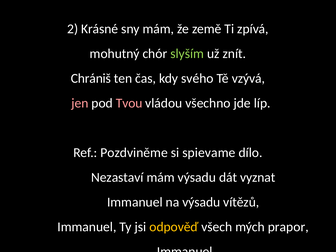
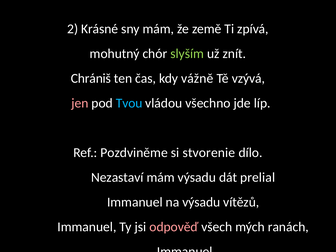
svého: svého -> vážně (197, 78)
Tvou colour: pink -> light blue (129, 103)
spievame: spievame -> stvorenie (209, 153)
vyznat: vyznat -> prelial (258, 177)
odpověď colour: yellow -> pink (174, 227)
prapor: prapor -> ranách (288, 227)
